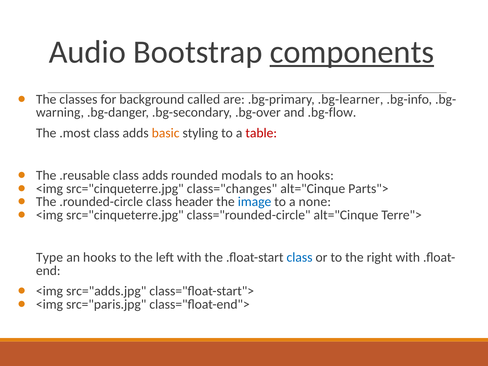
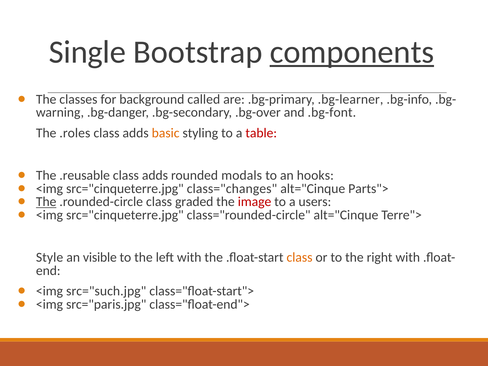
Audio: Audio -> Single (87, 52)
.bg-flow: .bg-flow -> .bg-font (332, 113)
.most: .most -> .roles (75, 133)
The underline: none -> present (46, 202)
header: header -> graded (194, 202)
image colour: blue -> red (255, 202)
none: none -> users (315, 202)
Type: Type -> Style (50, 257)
hooks: hooks -> visible (100, 257)
class colour: blue -> orange (300, 257)
src="adds.jpg: src="adds.jpg -> src="such.jpg (106, 291)
